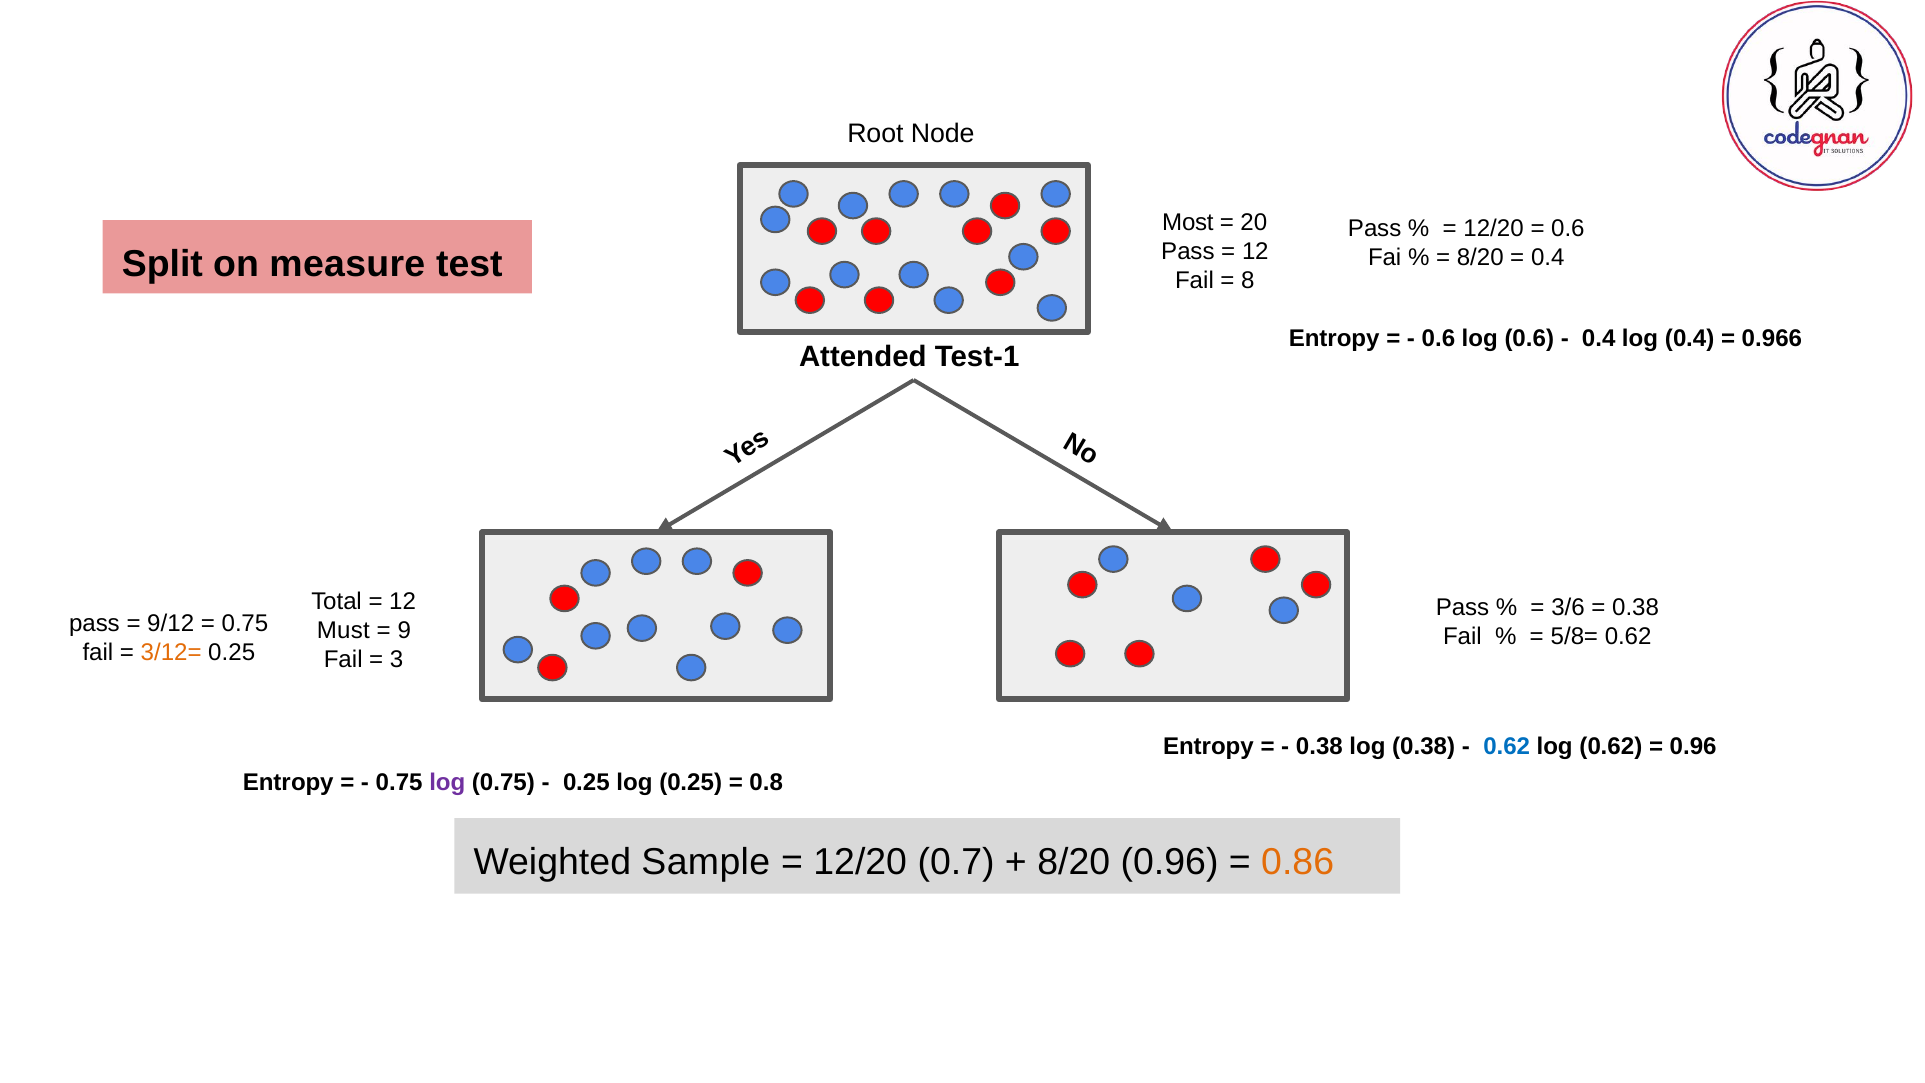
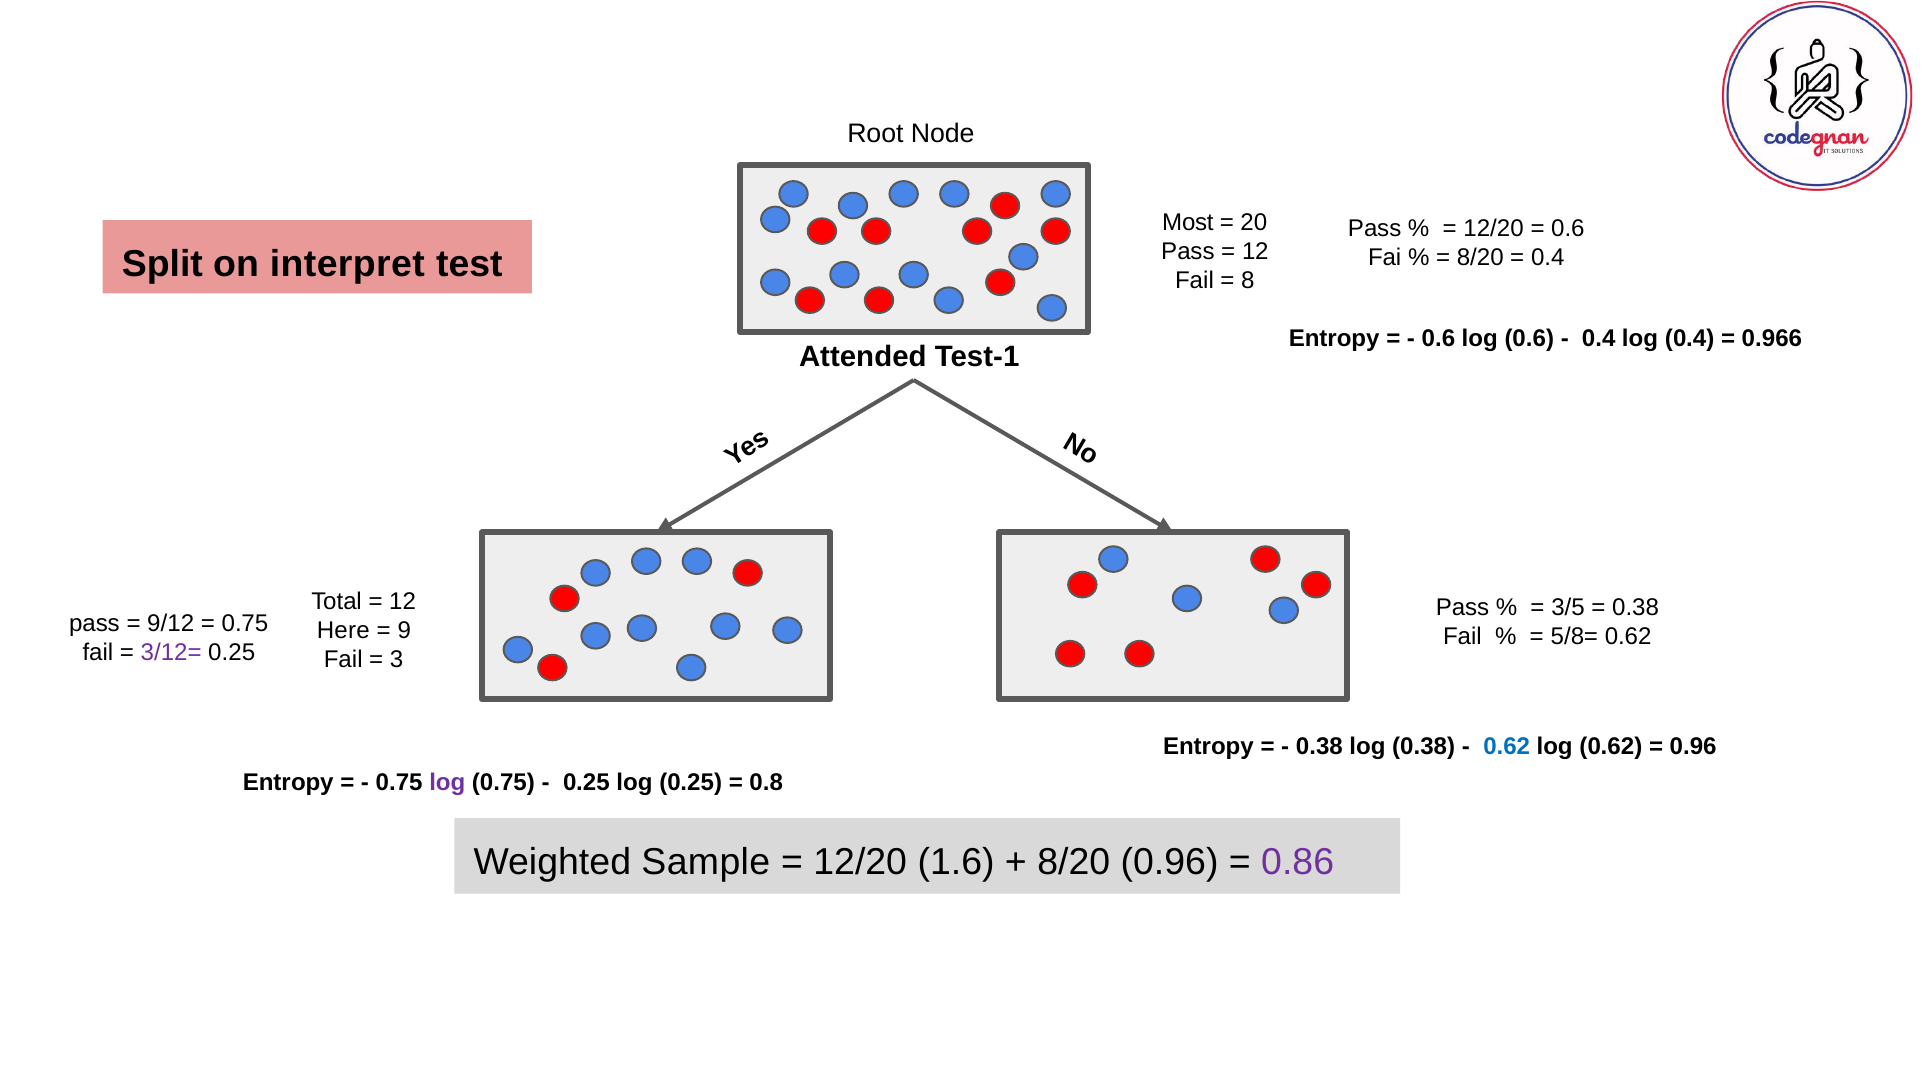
measure: measure -> interpret (347, 264)
3/6: 3/6 -> 3/5 (1568, 608)
Must: Must -> Here (343, 630)
3/12= colour: orange -> purple (171, 653)
0.7: 0.7 -> 1.6 (956, 862)
0.86 colour: orange -> purple (1298, 862)
